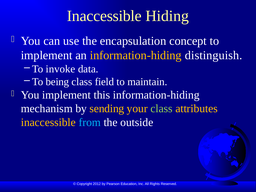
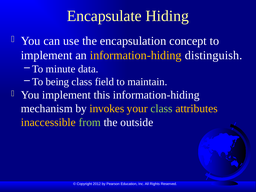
Inaccessible: Inaccessible -> Encapsulate (104, 16)
invoke: invoke -> minute (61, 69)
sending: sending -> invokes (107, 109)
from colour: light blue -> light green (90, 122)
